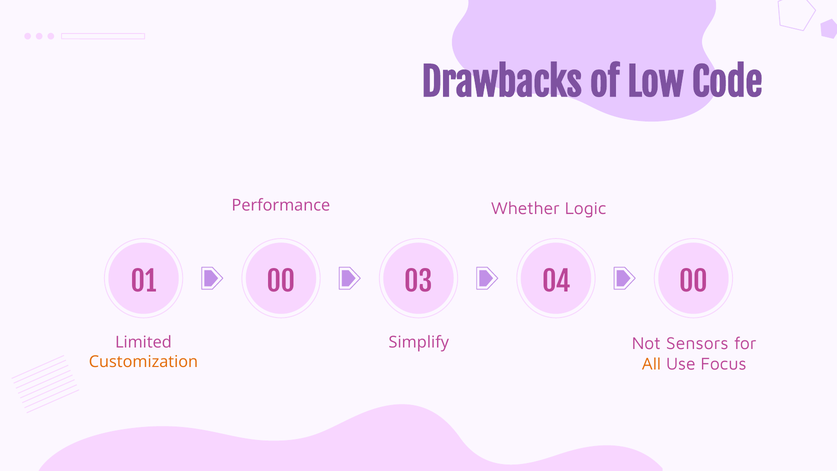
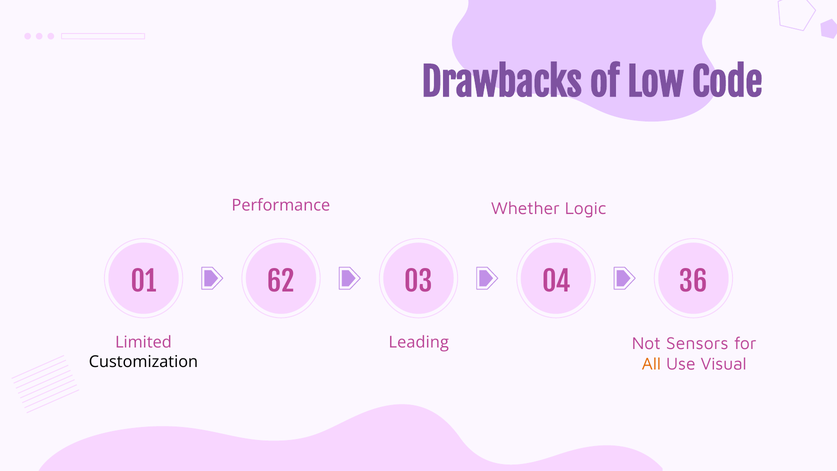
01 00: 00 -> 62 (281, 282)
04 00: 00 -> 36 (693, 282)
Simplify: Simplify -> Leading (419, 342)
Customization colour: orange -> black (143, 362)
Focus: Focus -> Visual (724, 364)
